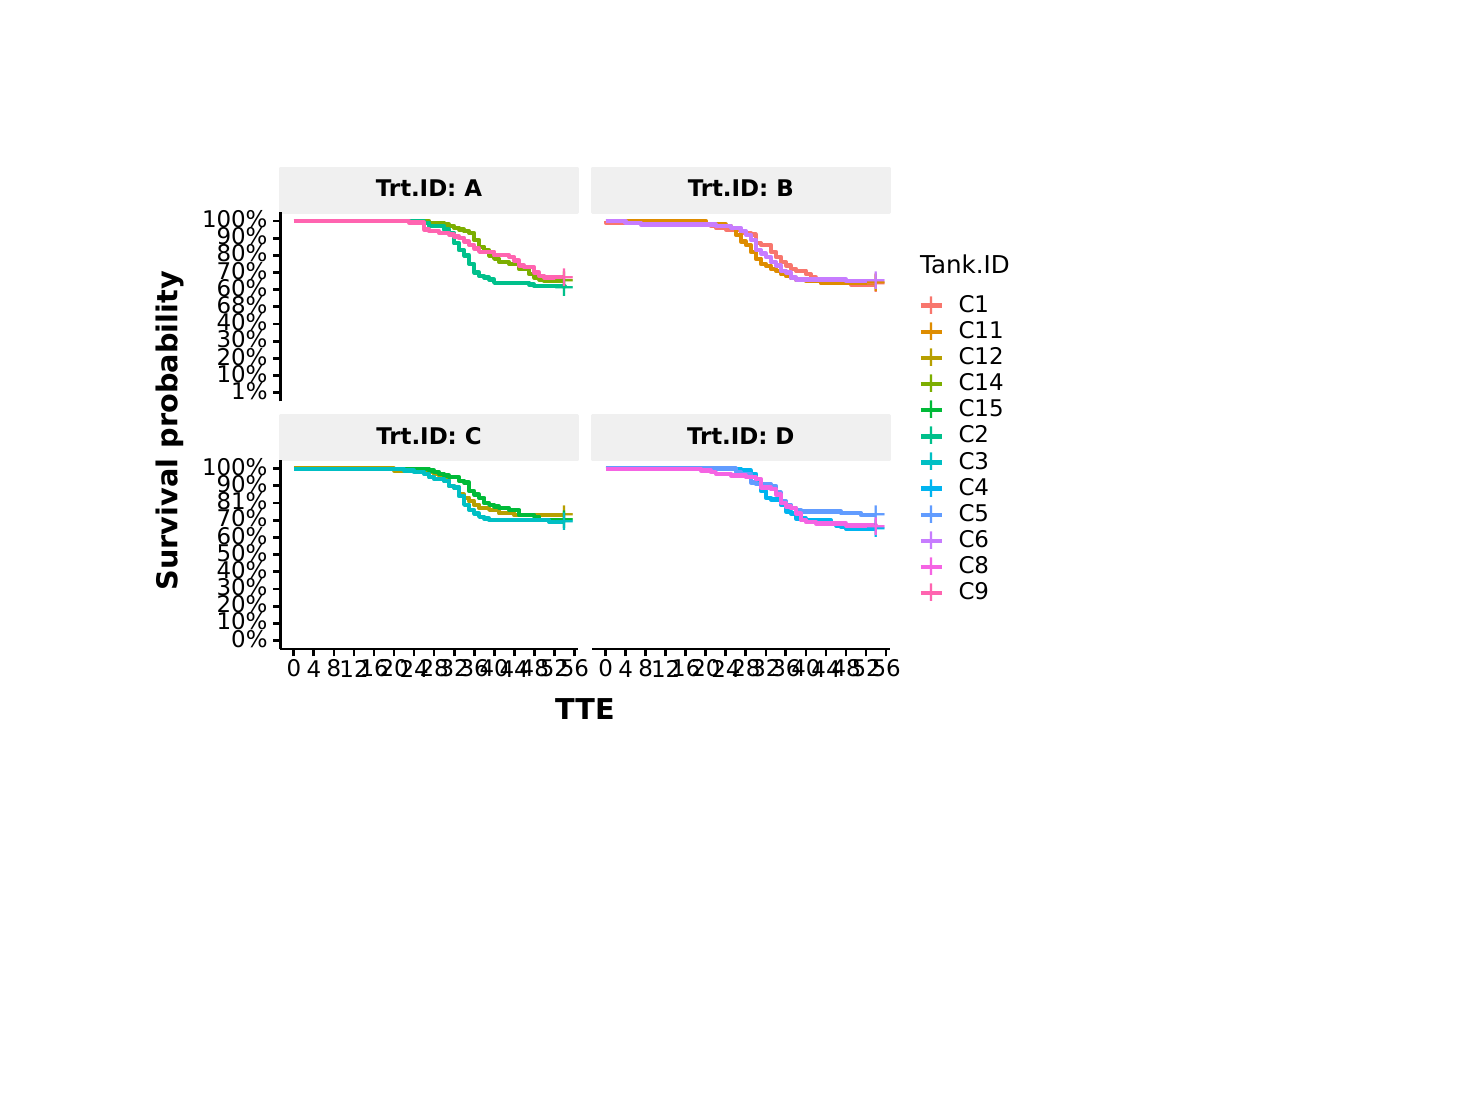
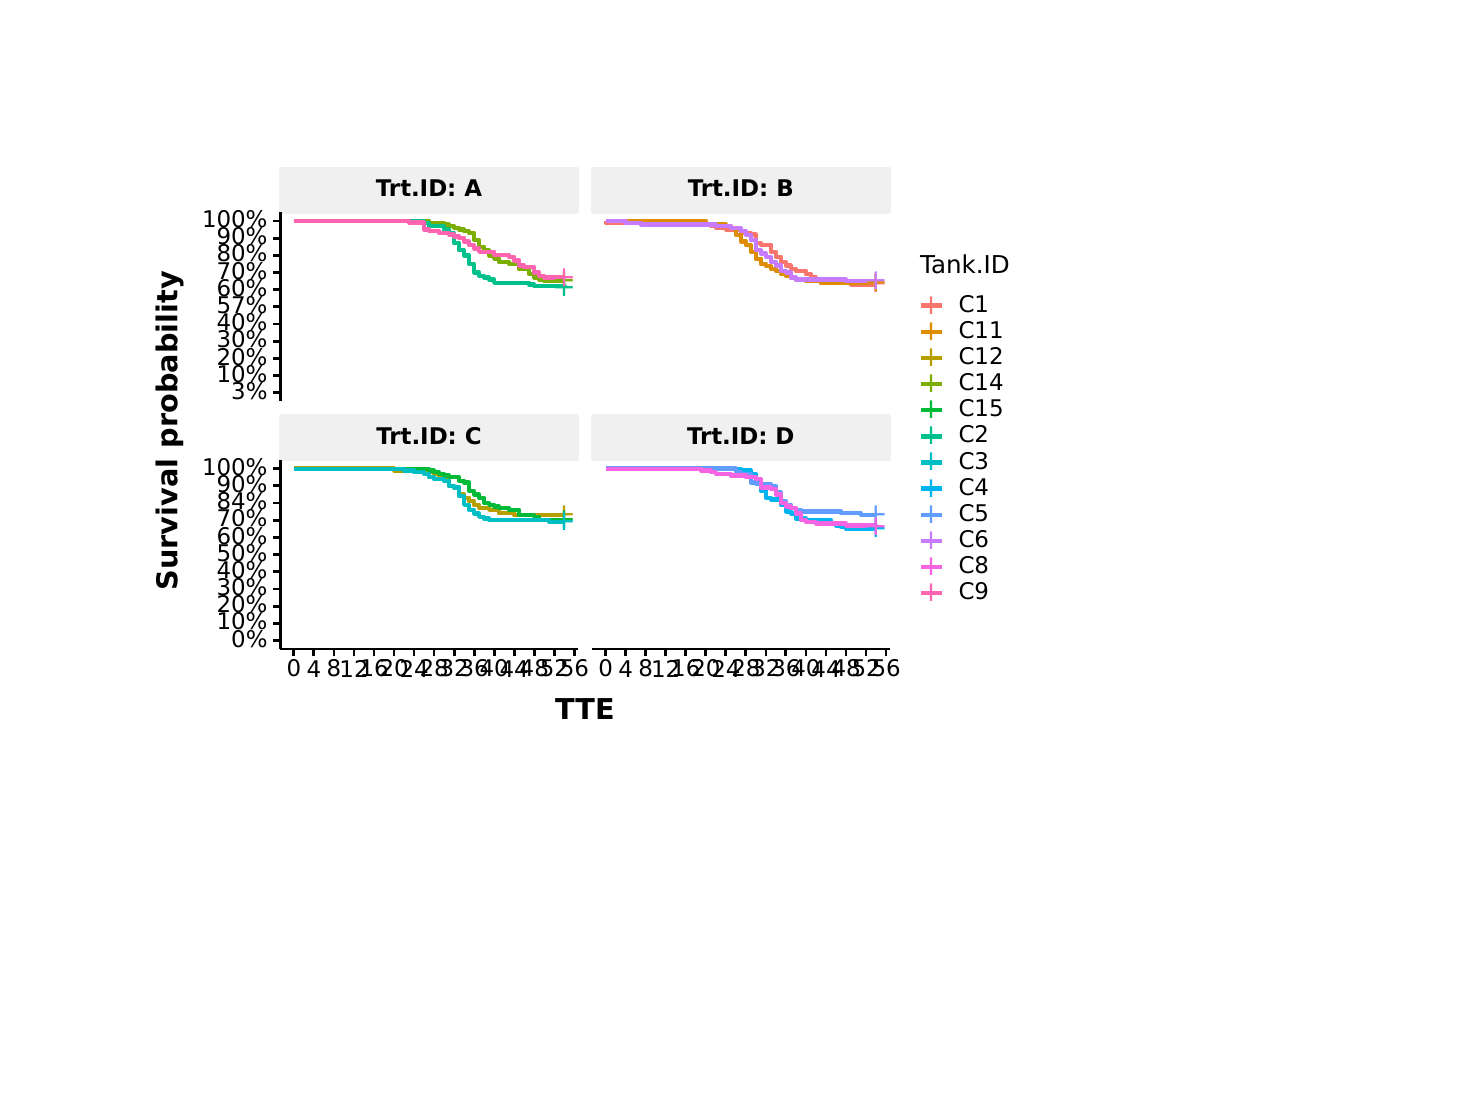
68%: 68% -> 57% (242, 306)
1%: 1% -> 3% (249, 392)
81%: 81% -> 84% (242, 502)
